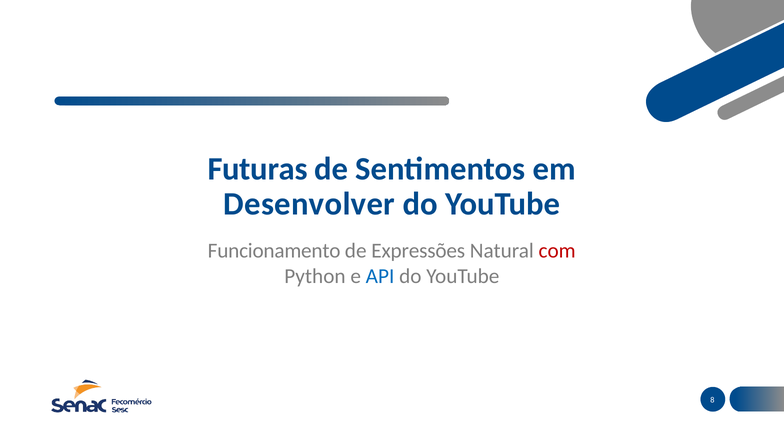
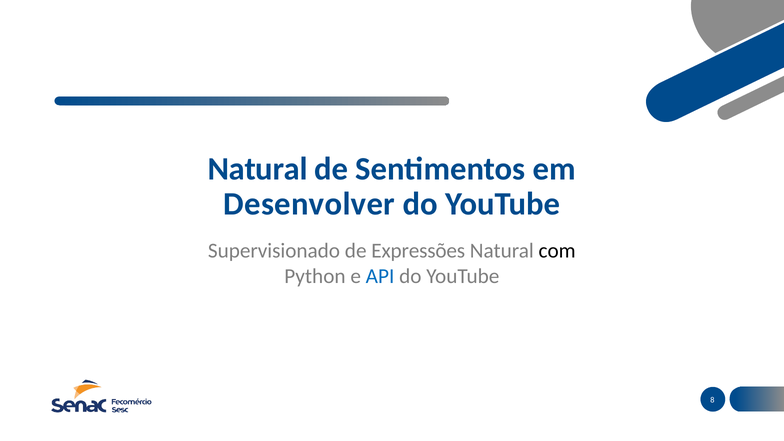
Futuras: Futuras -> Natural (258, 169)
Funcionamento: Funcionamento -> Supervisionado (274, 251)
com colour: red -> black (557, 251)
